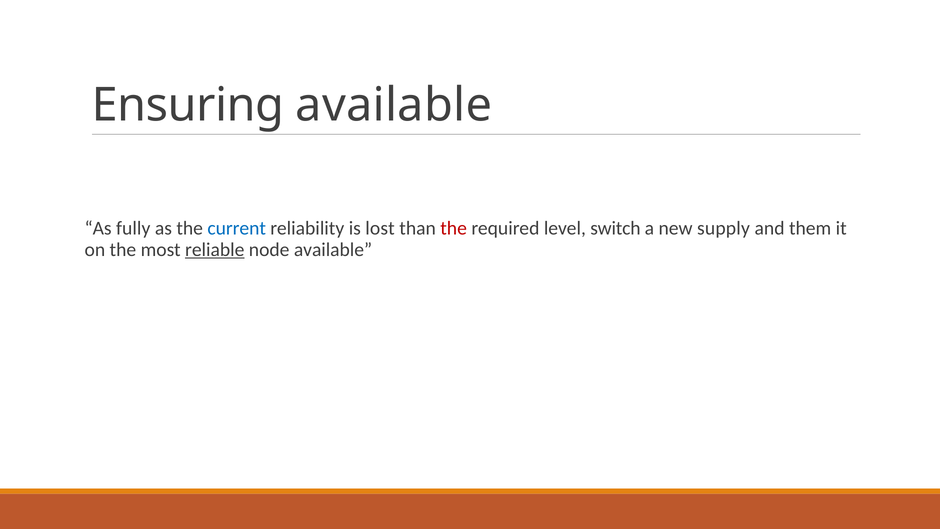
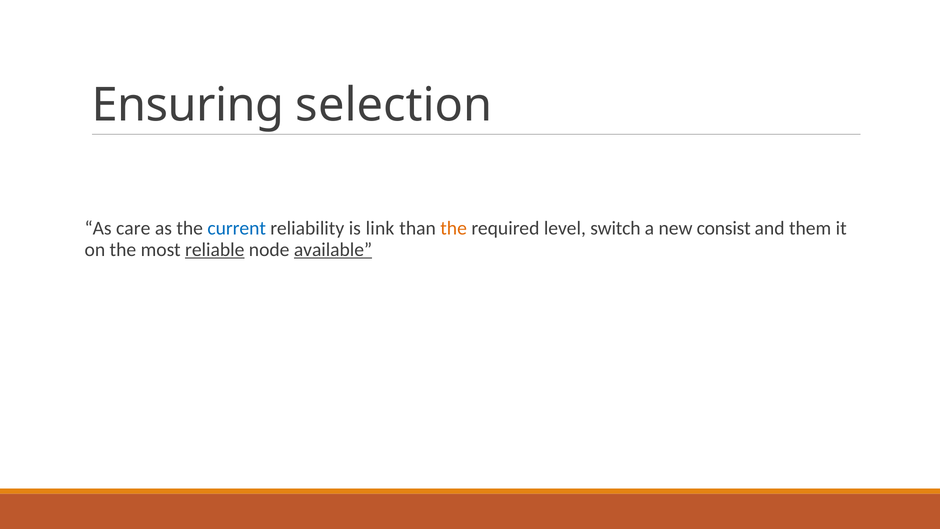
Ensuring available: available -> selection (394, 105)
fully: fully -> care (133, 228)
lost: lost -> link (380, 228)
the colour: red -> orange (454, 228)
supply: supply -> consist (724, 228)
available underline: none -> present (333, 250)
